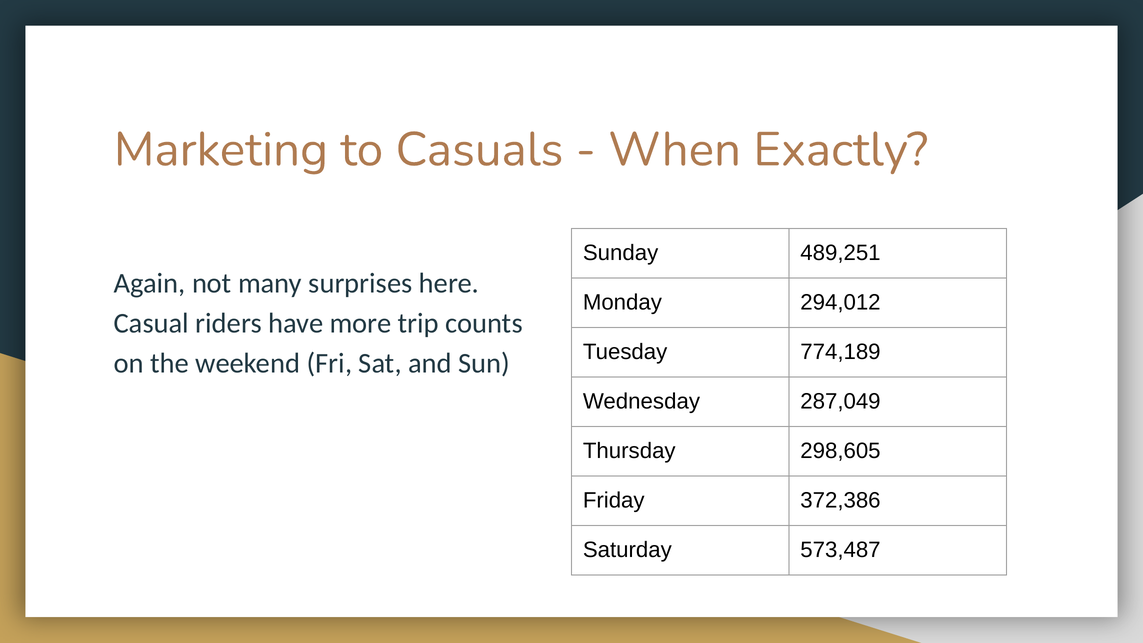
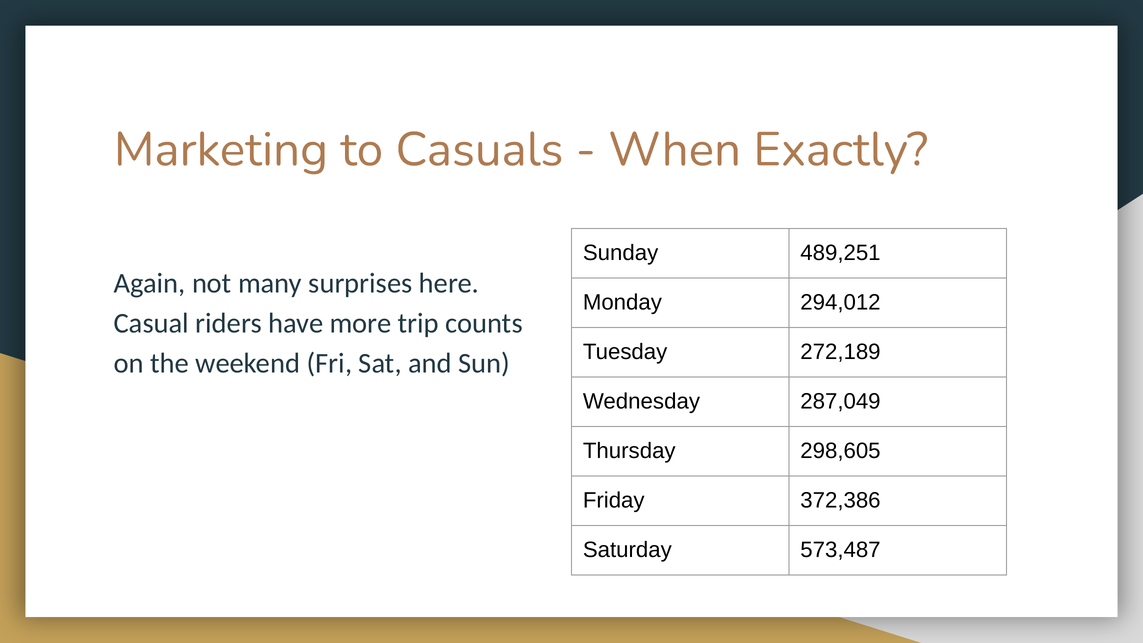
774,189: 774,189 -> 272,189 (840, 352)
